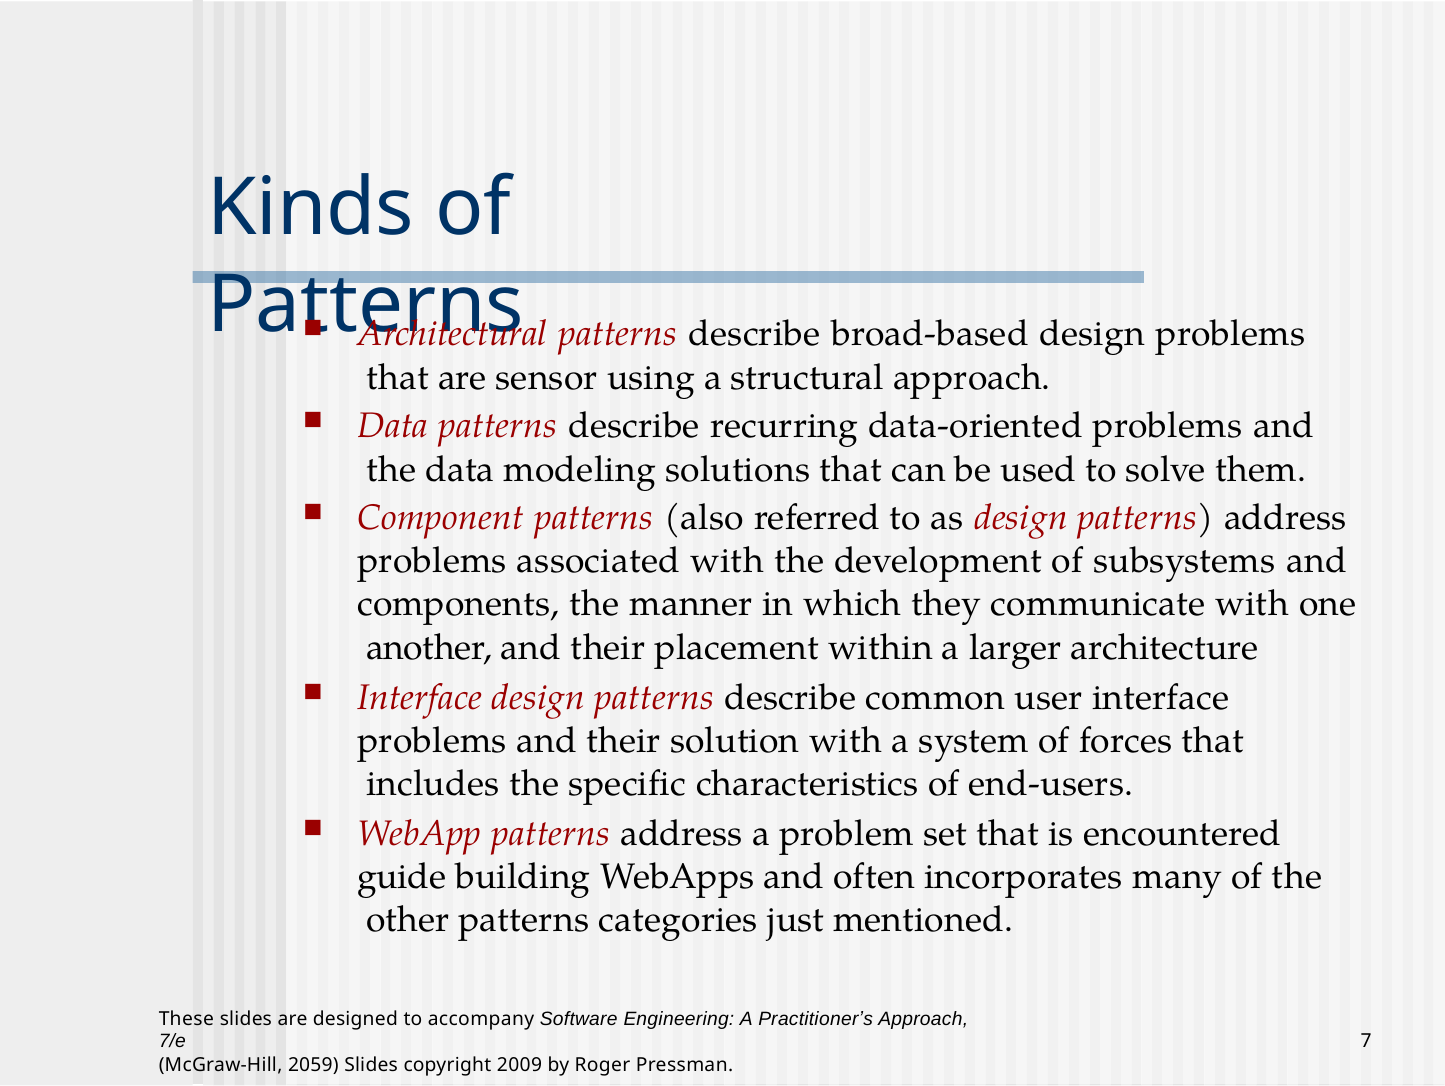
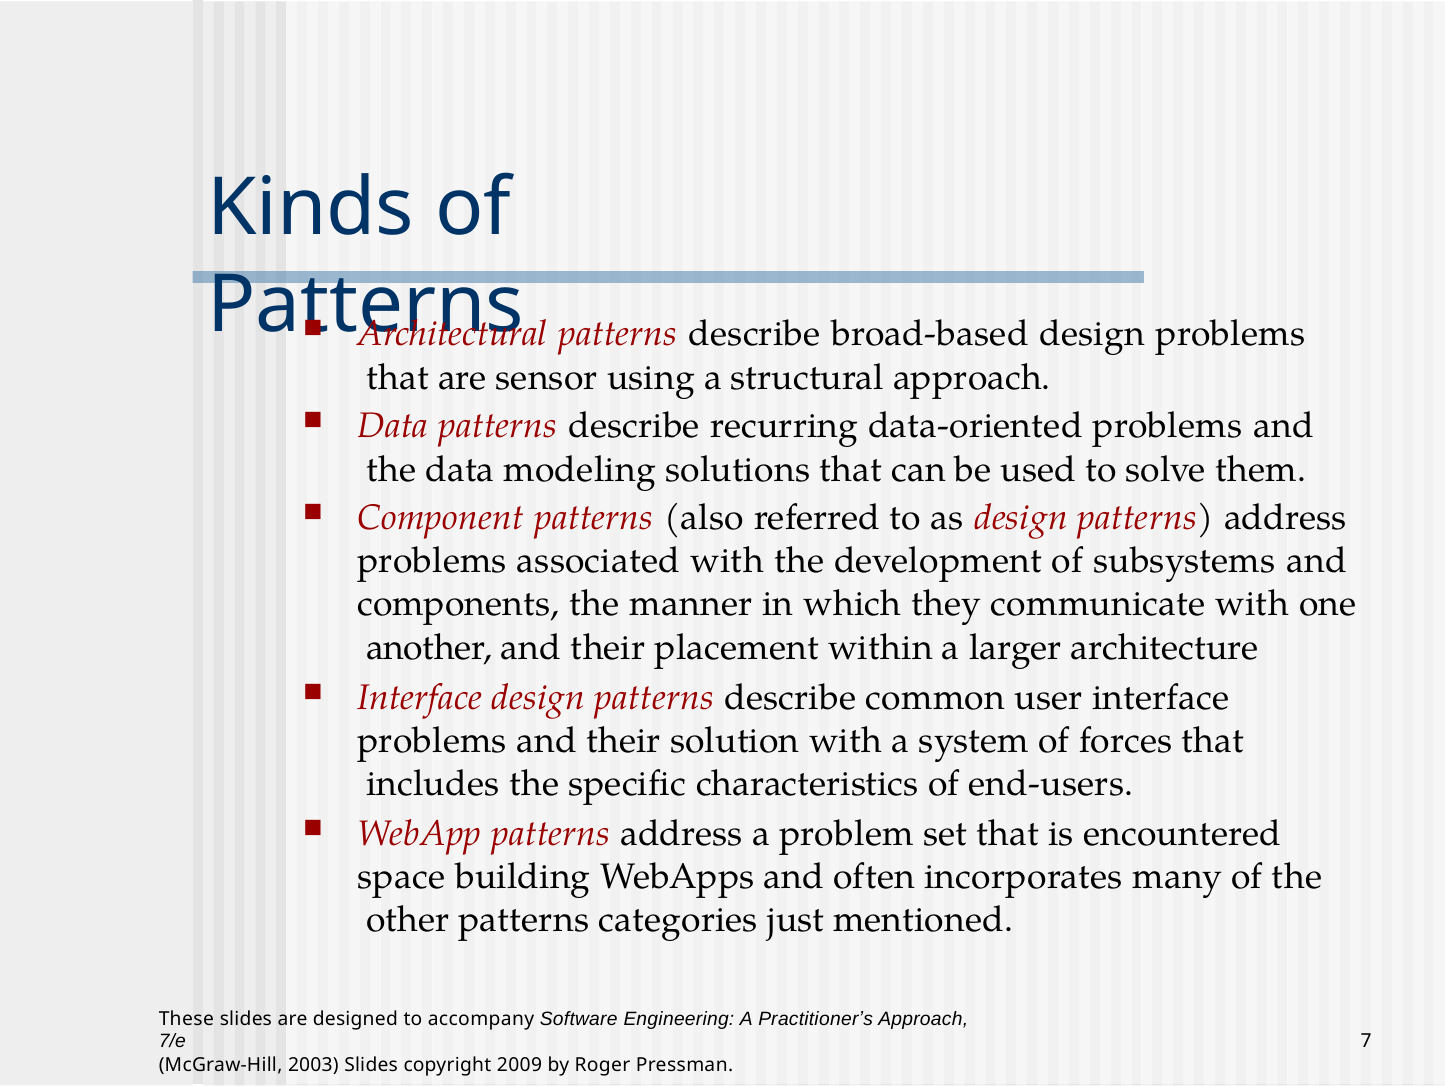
guide: guide -> space (401, 876)
2059: 2059 -> 2003 (313, 1065)
